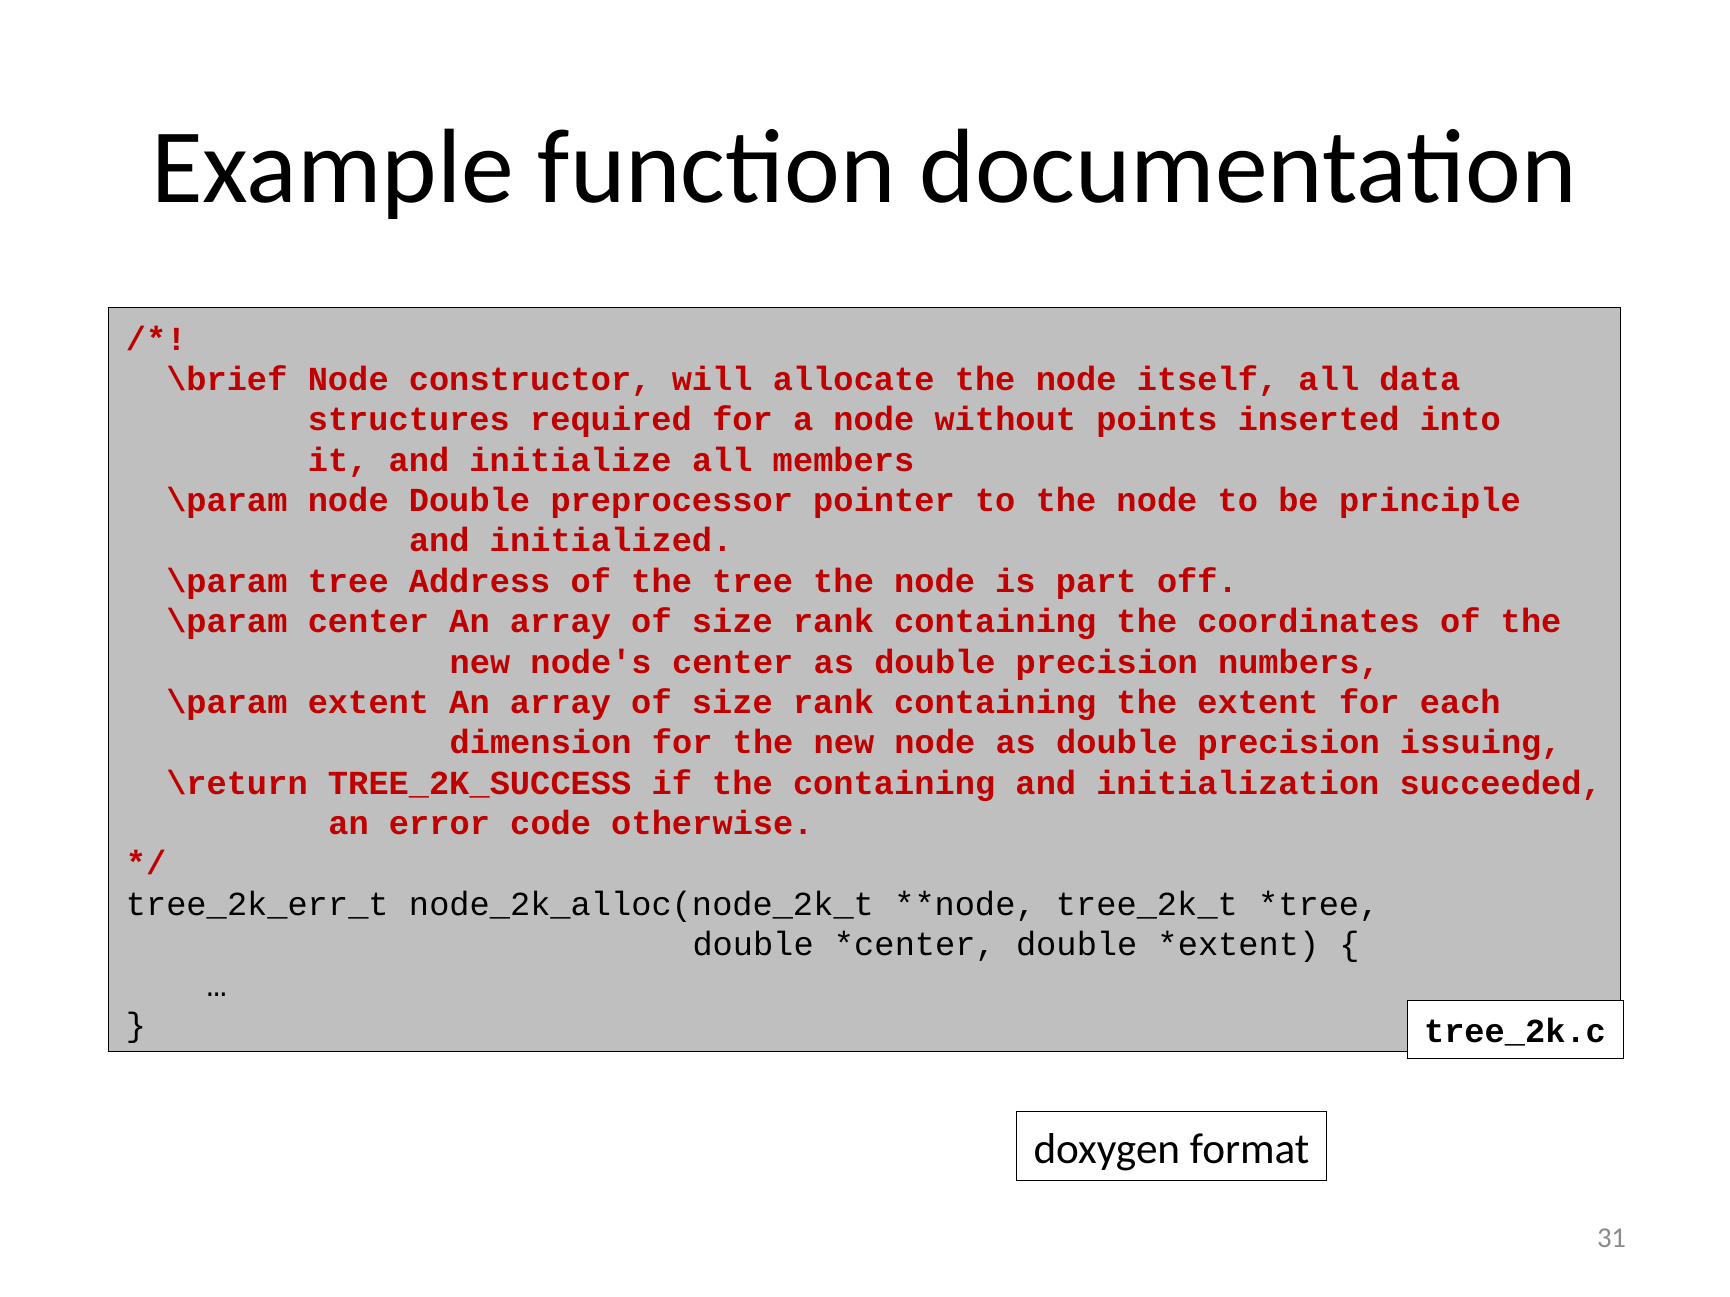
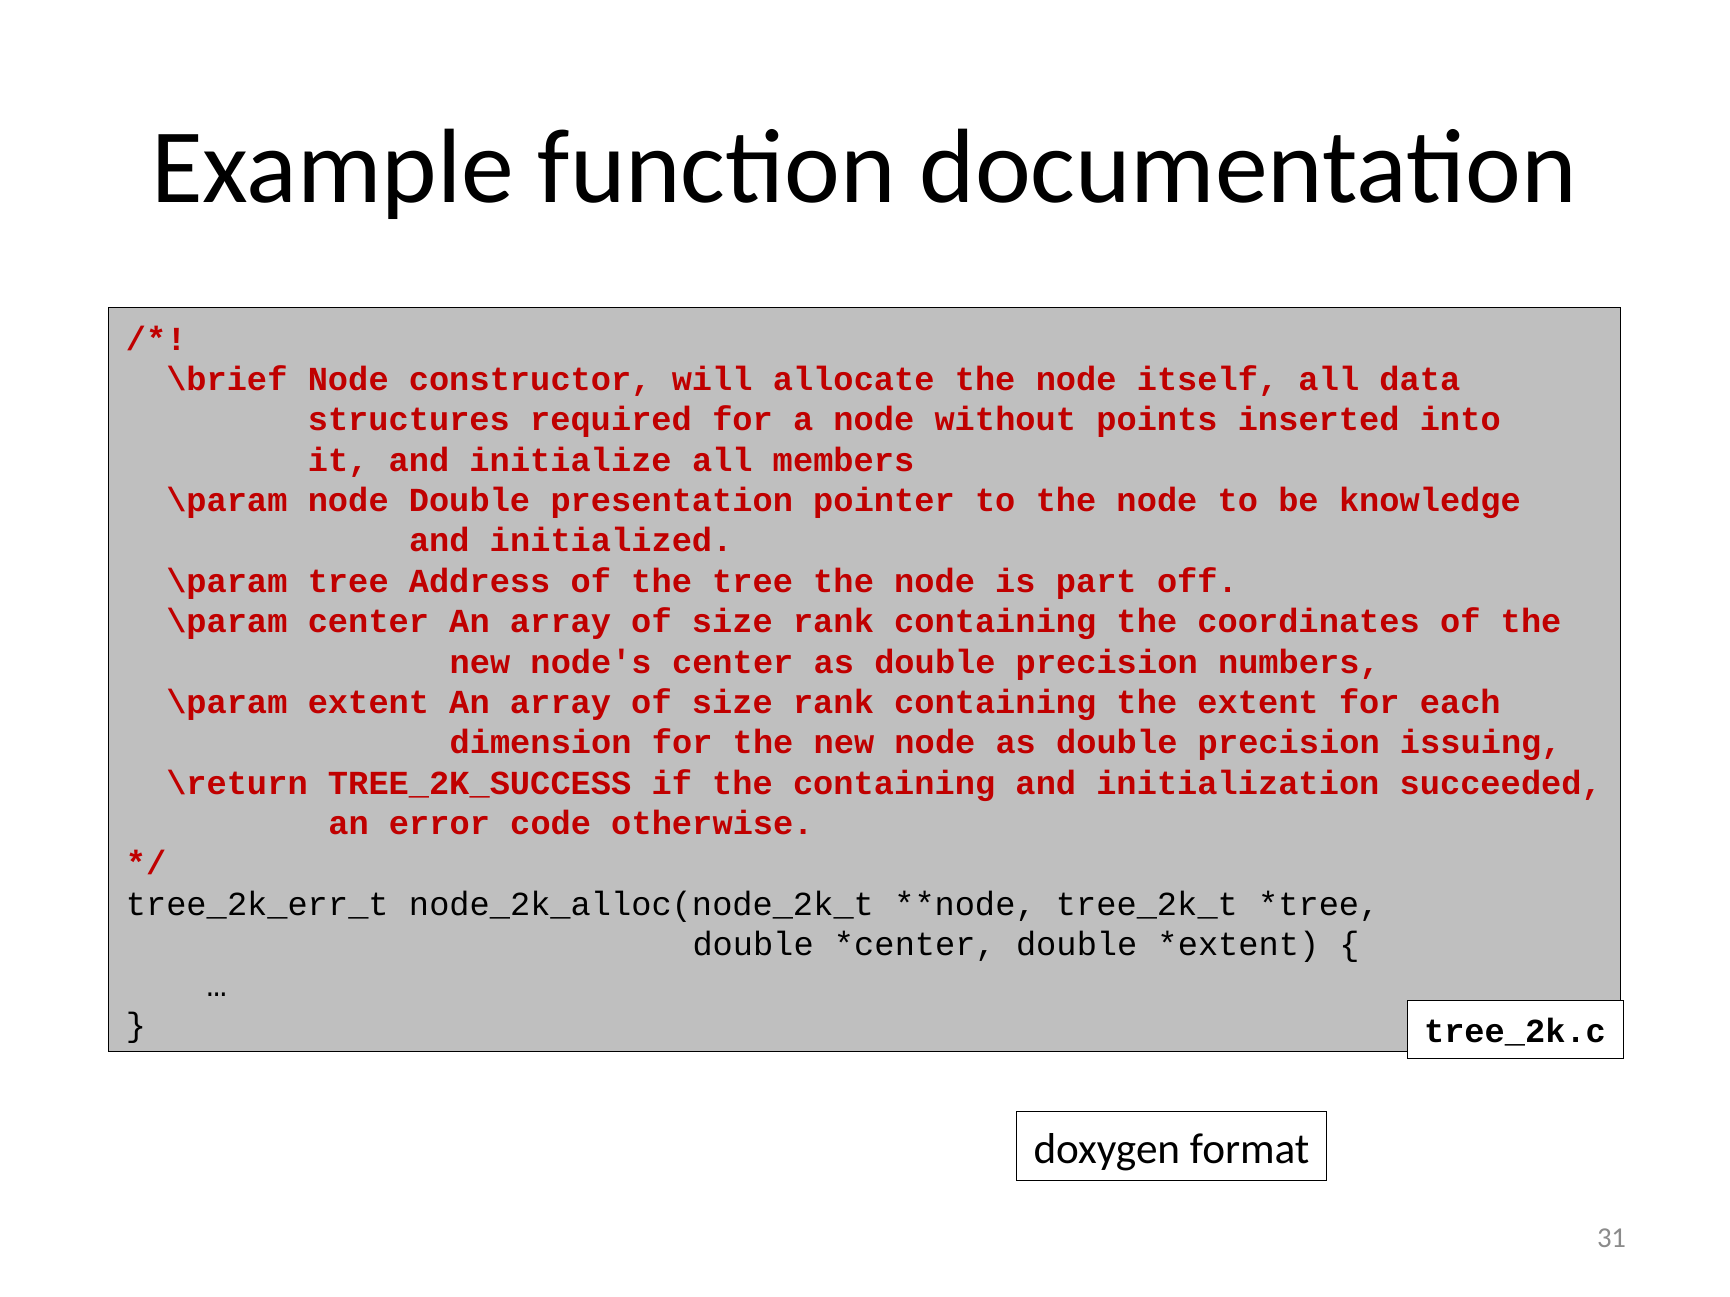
preprocessor: preprocessor -> presentation (672, 501)
principle: principle -> knowledge (1430, 501)
